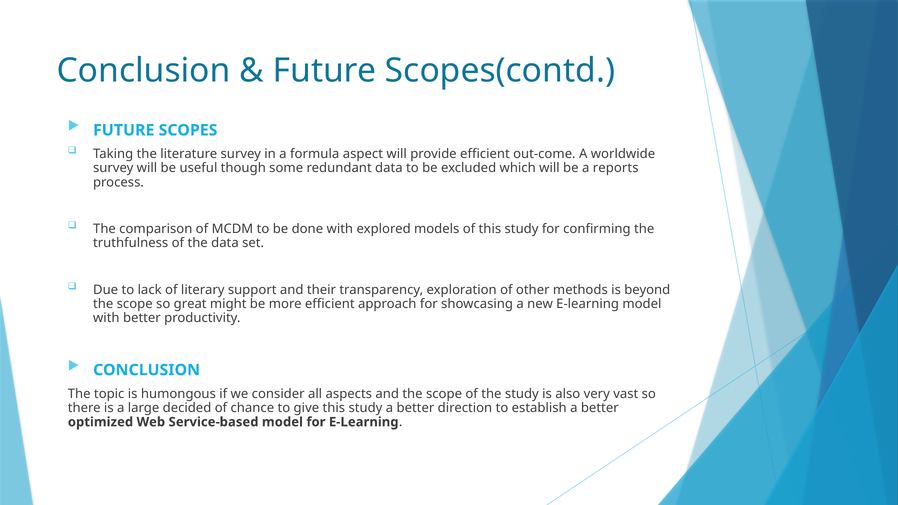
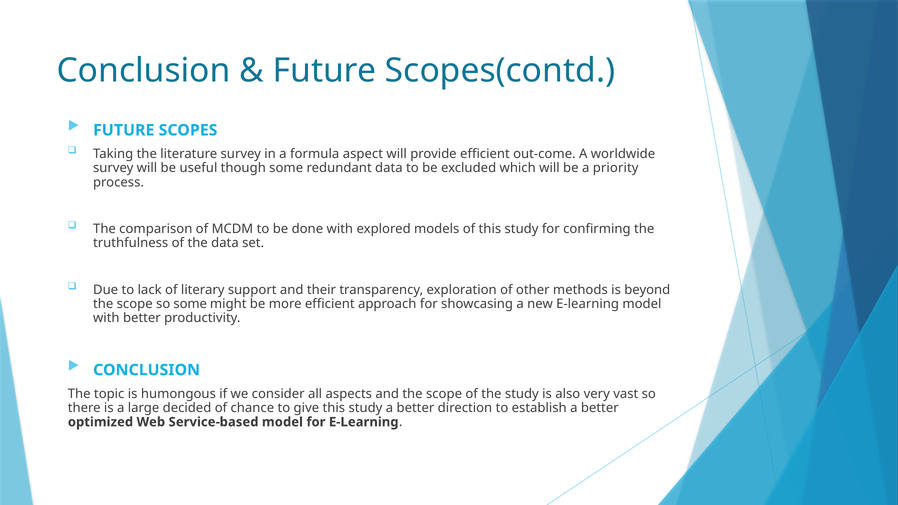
reports: reports -> priority (616, 168)
so great: great -> some (190, 304)
